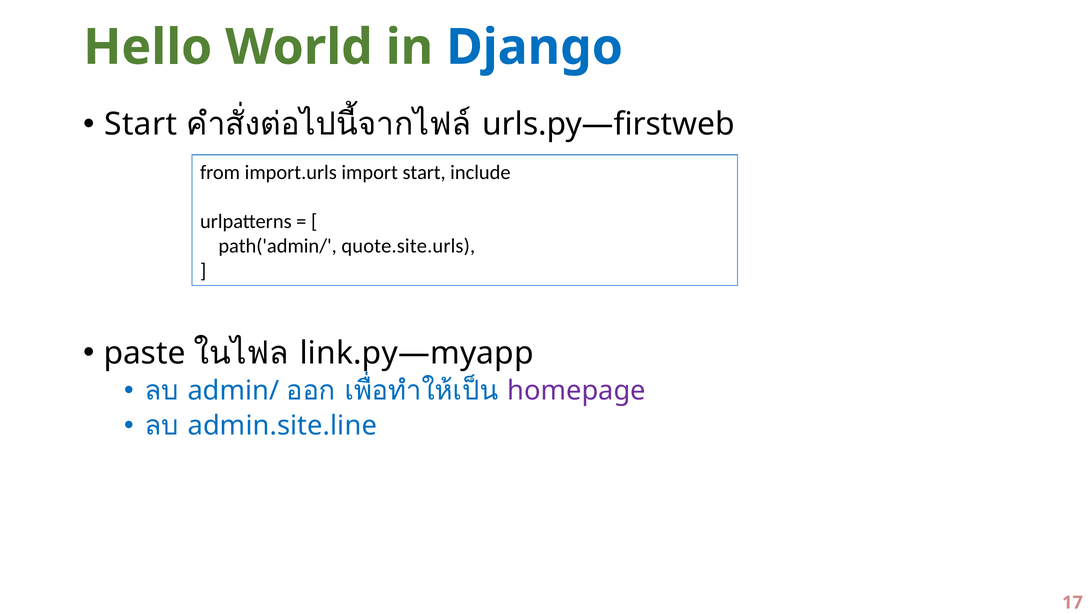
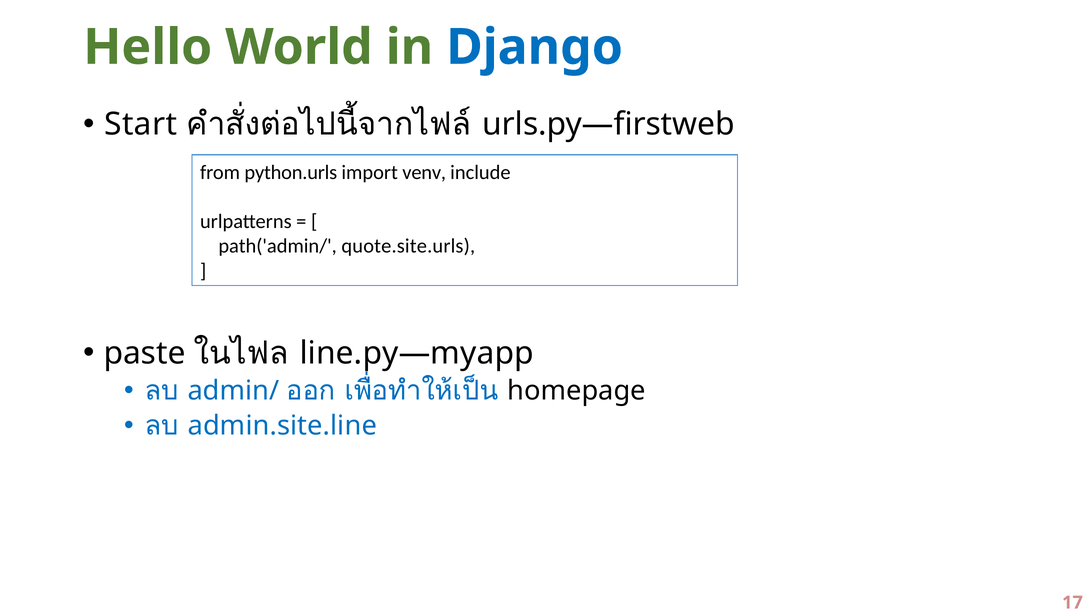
import.urls: import.urls -> python.urls (291, 172)
import start: start -> venv (424, 172)
link.py—myapp: link.py—myapp -> line.py—myapp (417, 353)
homepage colour: purple -> black (577, 391)
